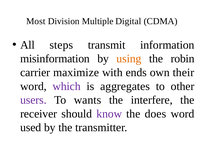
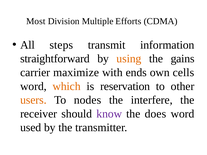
Digital: Digital -> Efforts (128, 21)
misinformation: misinformation -> straightforward (55, 59)
robin: robin -> gains (183, 59)
their: their -> cells (183, 73)
which colour: purple -> orange (67, 86)
aggregates: aggregates -> reservation (125, 86)
users colour: purple -> orange (33, 100)
wants: wants -> nodes (88, 100)
